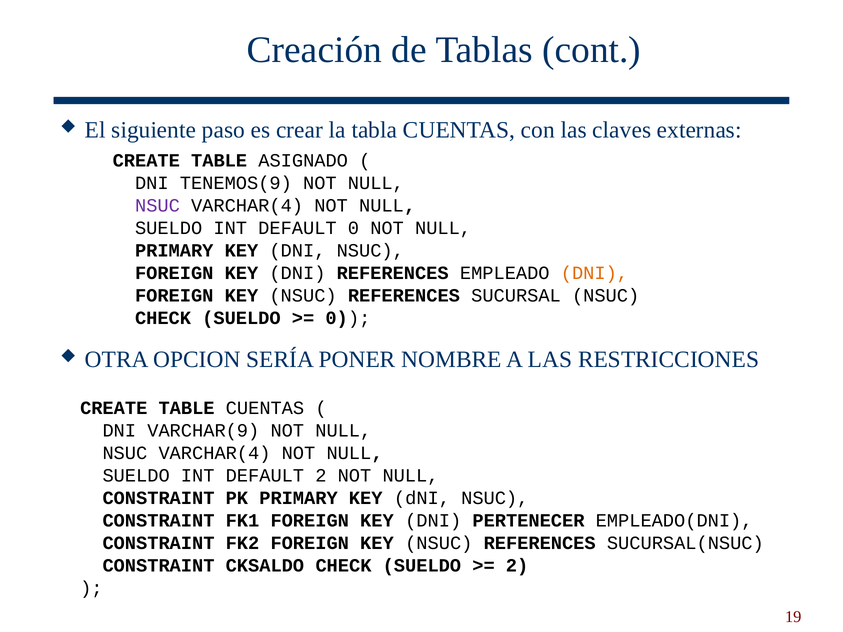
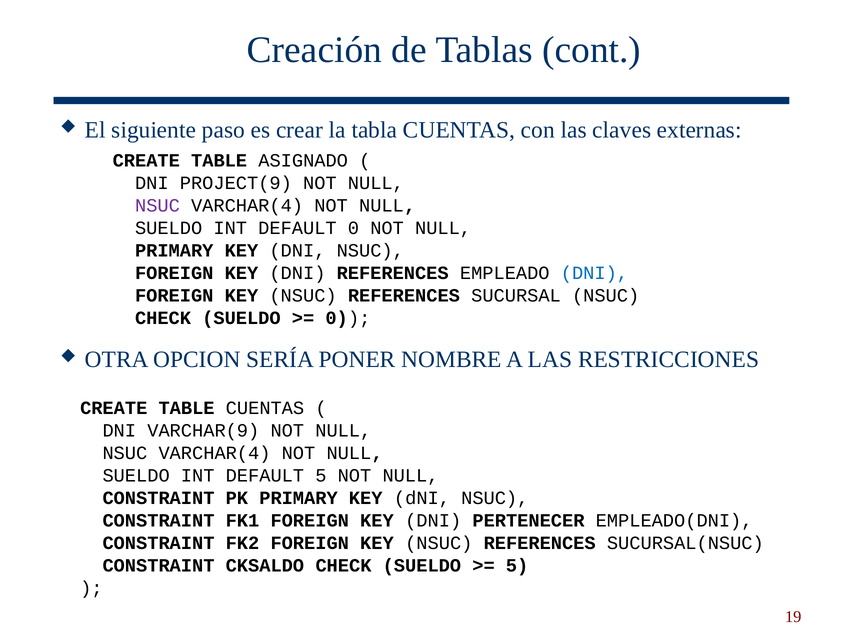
TENEMOS(9: TENEMOS(9 -> PROJECT(9 (236, 183)
DNI colour: orange -> blue (594, 273)
DEFAULT 2: 2 -> 5 (321, 476)
2: 2 -> 5 (517, 566)
